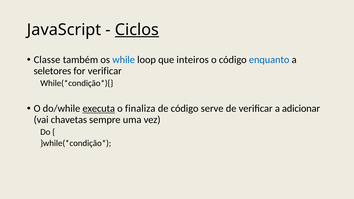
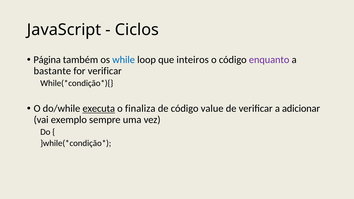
Ciclos underline: present -> none (137, 30)
Classe: Classe -> Página (47, 60)
enquanto colour: blue -> purple (269, 60)
seletores: seletores -> bastante (52, 71)
serve: serve -> value (212, 109)
chavetas: chavetas -> exemplo (69, 120)
